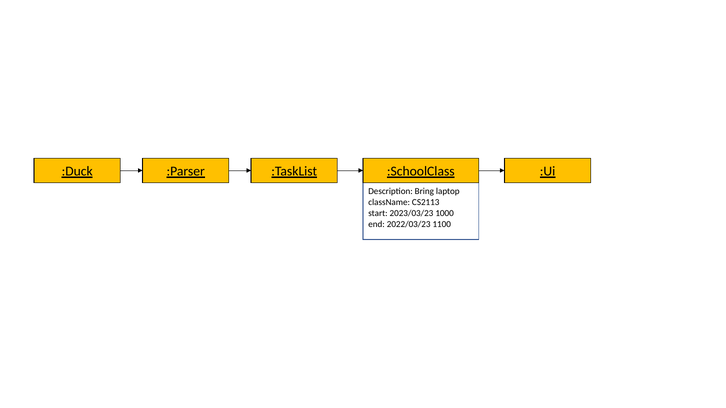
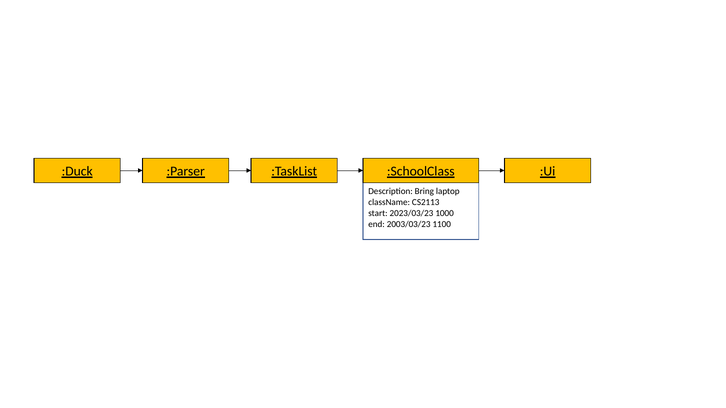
2022/03/23: 2022/03/23 -> 2003/03/23 (409, 224)
